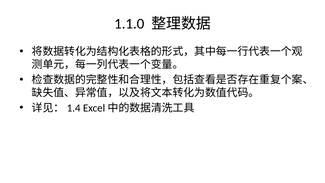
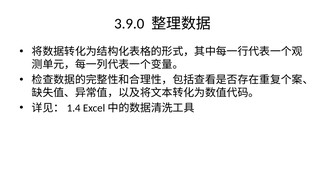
1.1.0: 1.1.0 -> 3.9.0 (129, 24)
